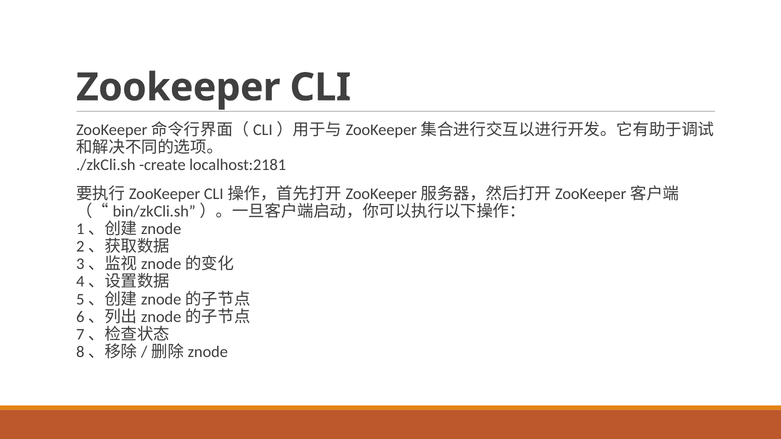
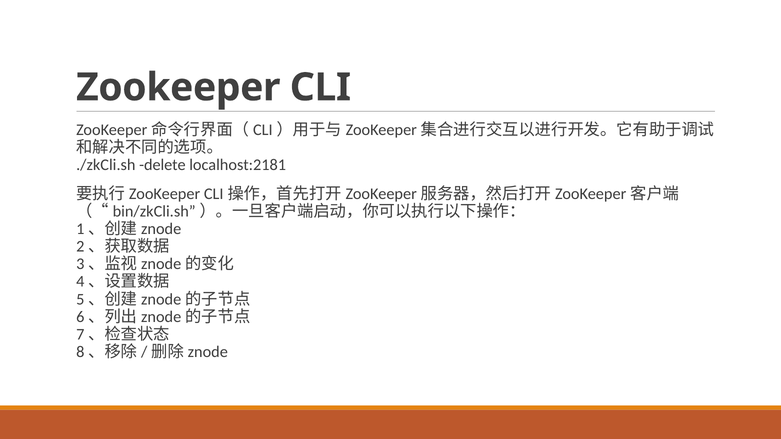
create: create -> delete (162, 165)
